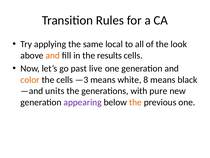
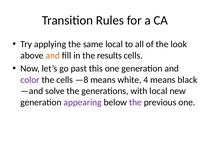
live: live -> this (96, 68)
color colour: orange -> purple (30, 80)
—3: —3 -> —8 (82, 80)
8: 8 -> 4 (146, 80)
units: units -> solve (55, 91)
with pure: pure -> local (158, 91)
the colour: orange -> purple (135, 102)
